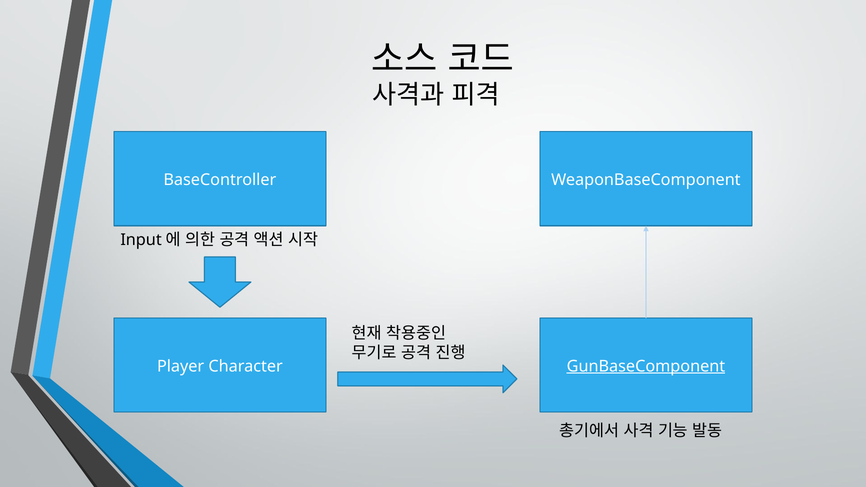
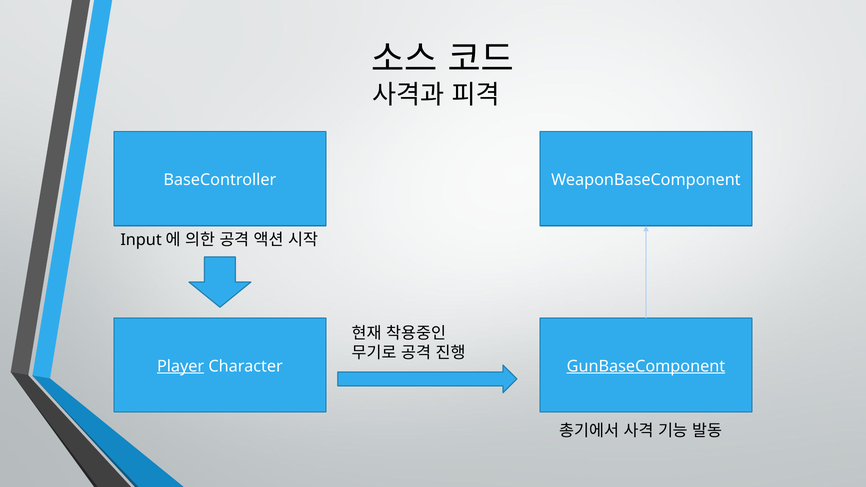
Player underline: none -> present (181, 366)
